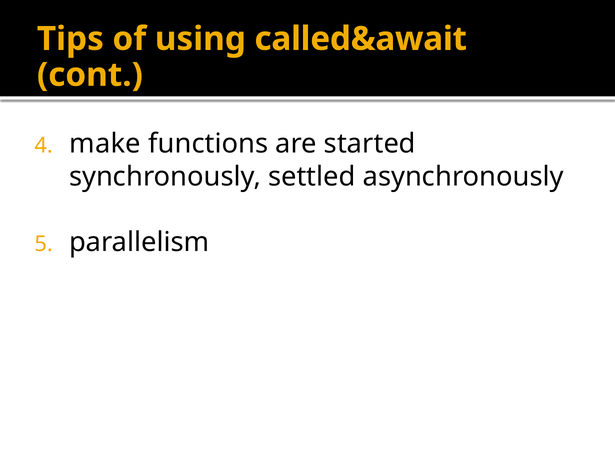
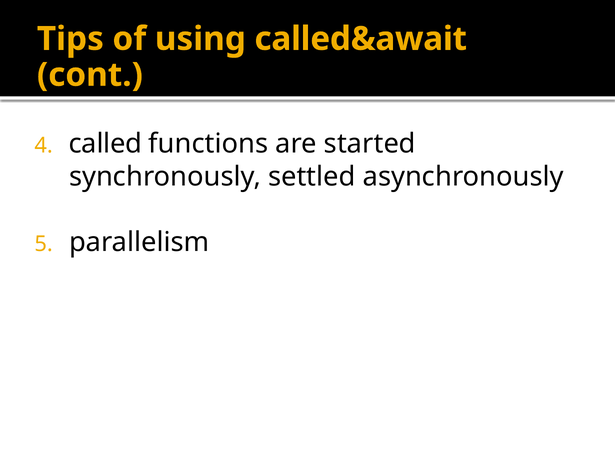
make: make -> called (105, 144)
